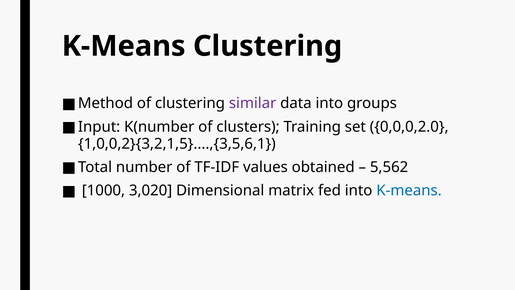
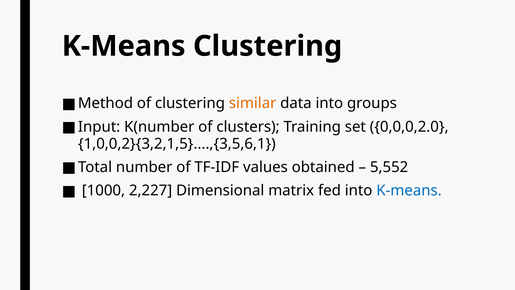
similar colour: purple -> orange (253, 103)
5,562: 5,562 -> 5,552 (389, 167)
3,020: 3,020 -> 2,227 (151, 190)
